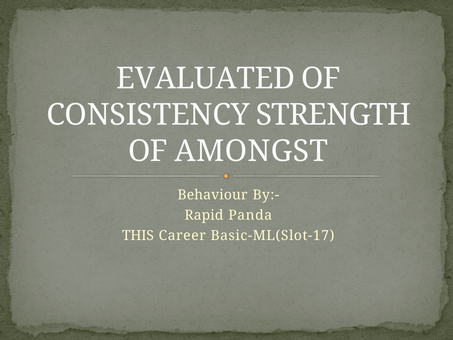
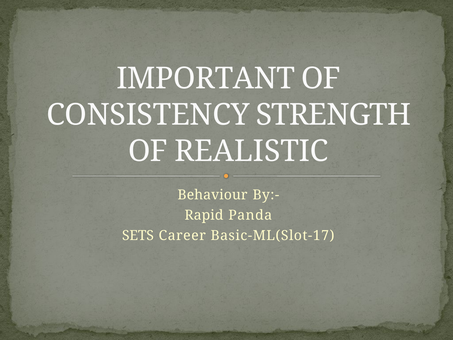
EVALUATED: EVALUATED -> IMPORTANT (206, 78)
AMONGST: AMONGST -> REALISTIC (251, 151)
THIS: THIS -> SETS (138, 236)
